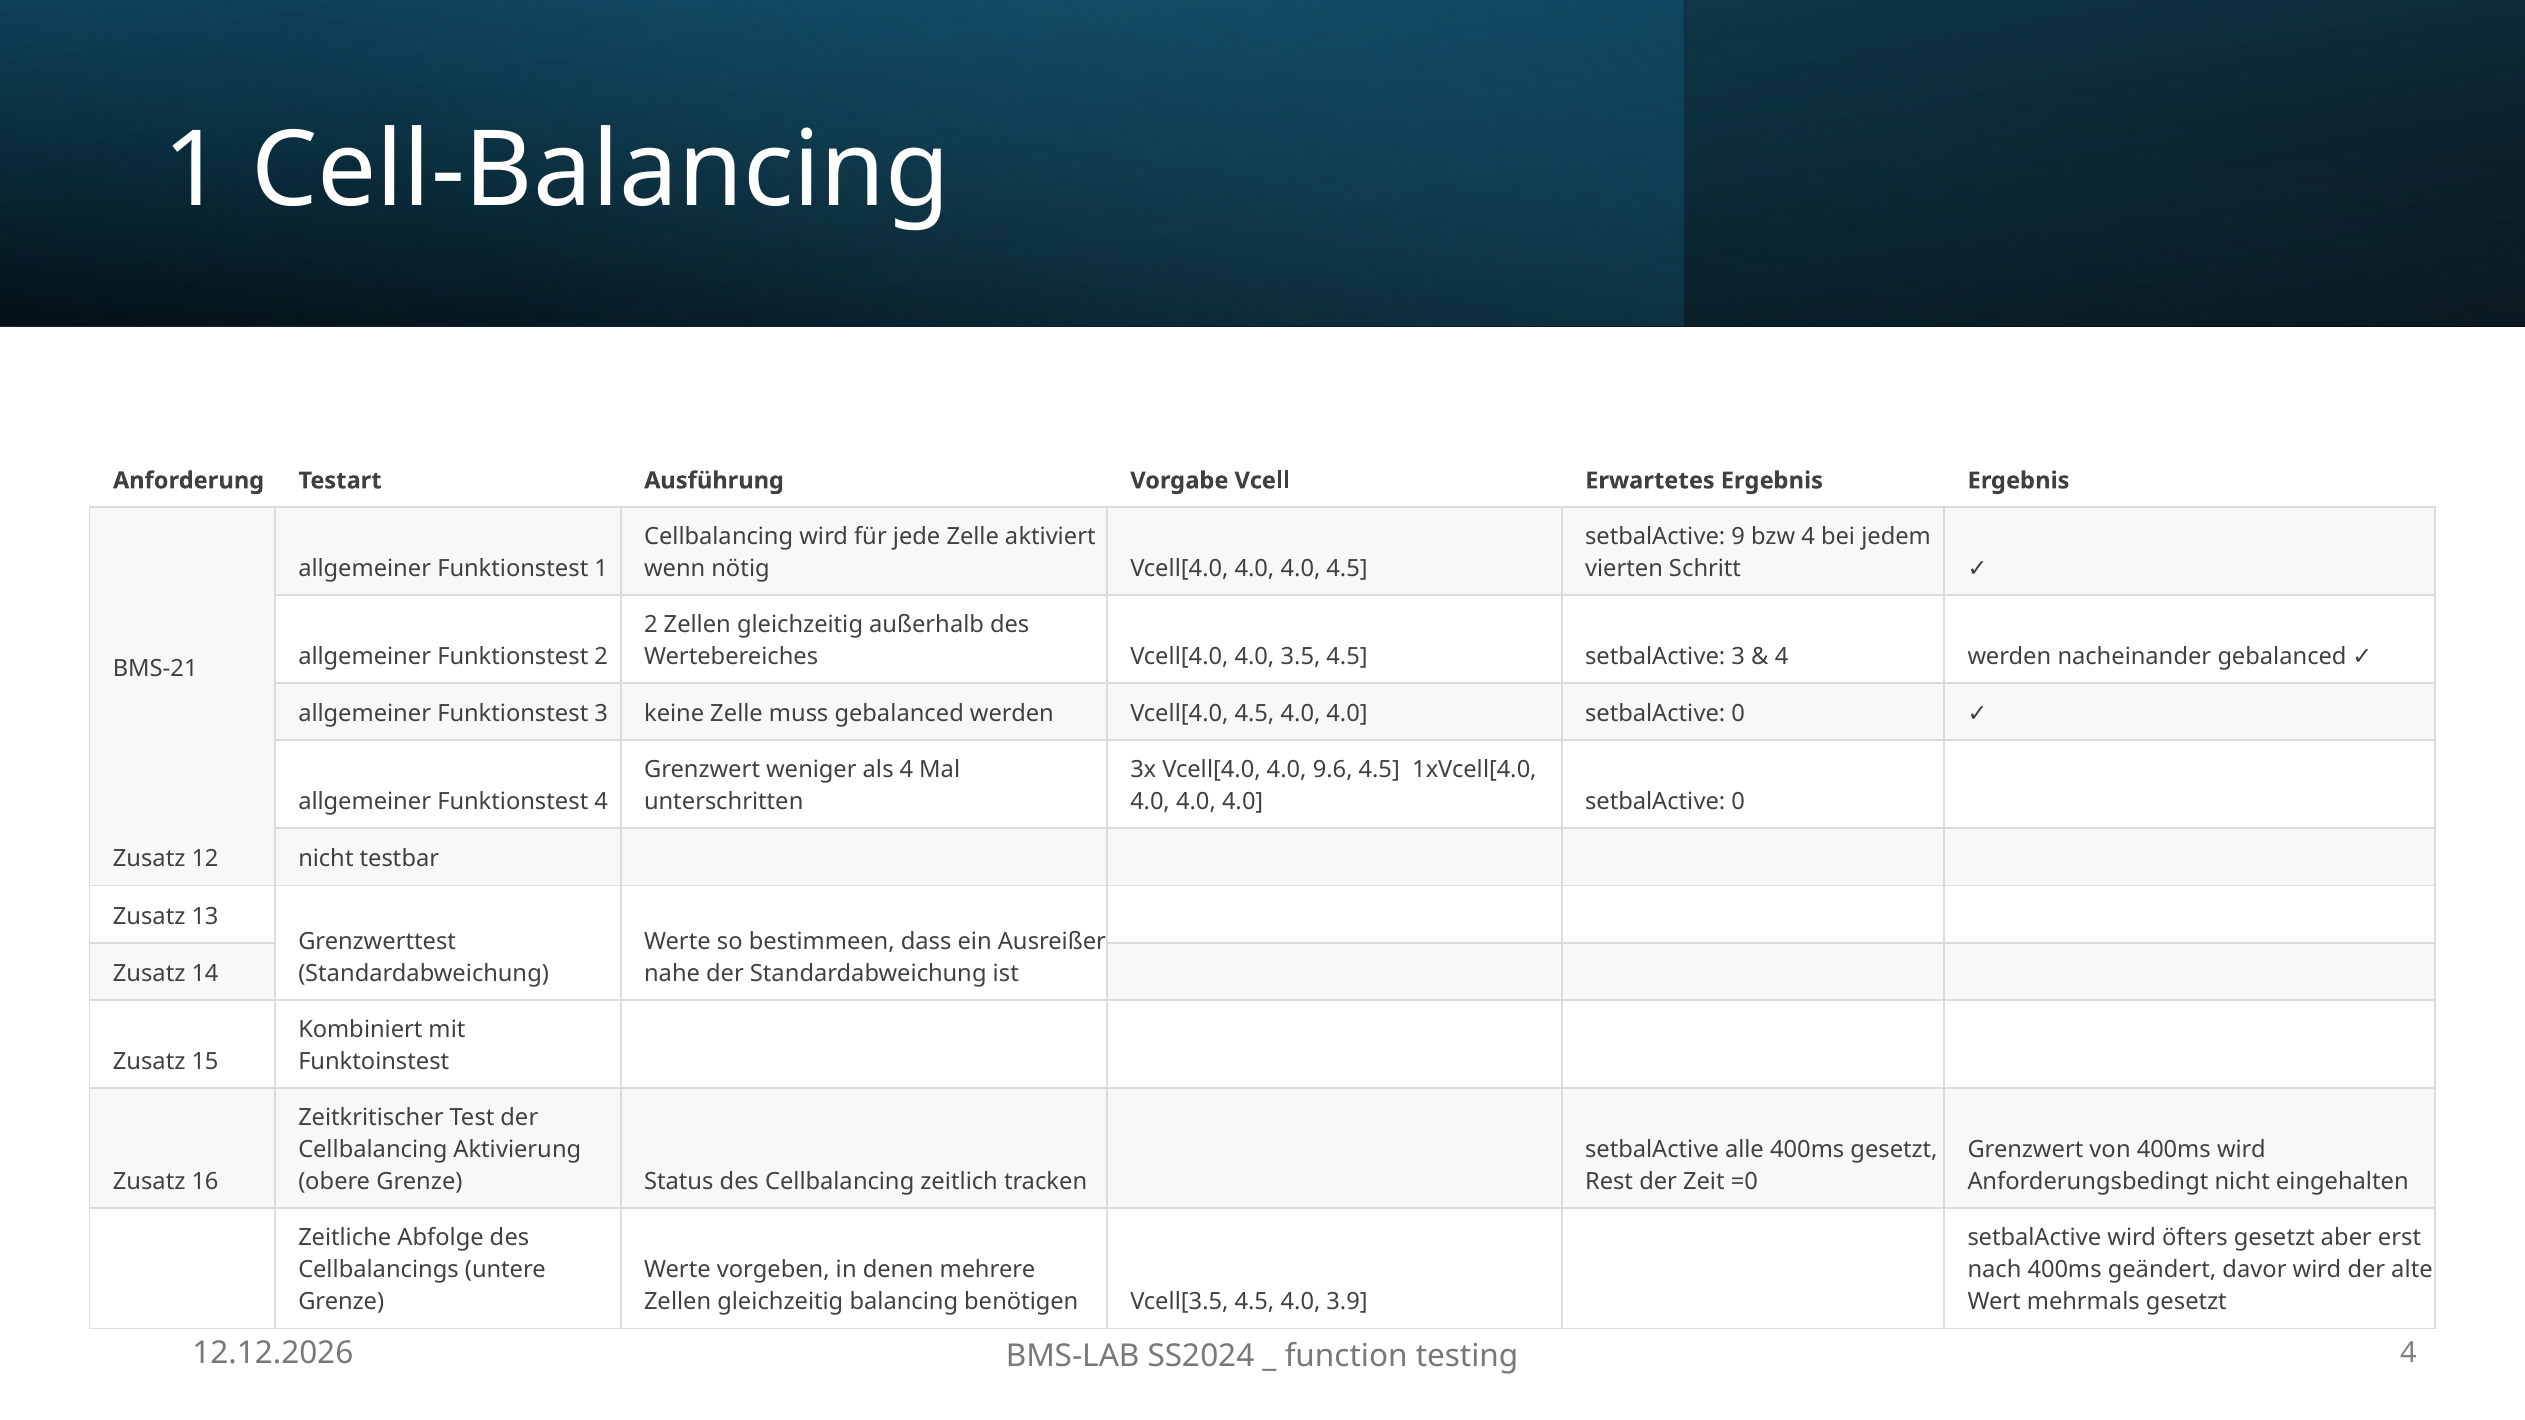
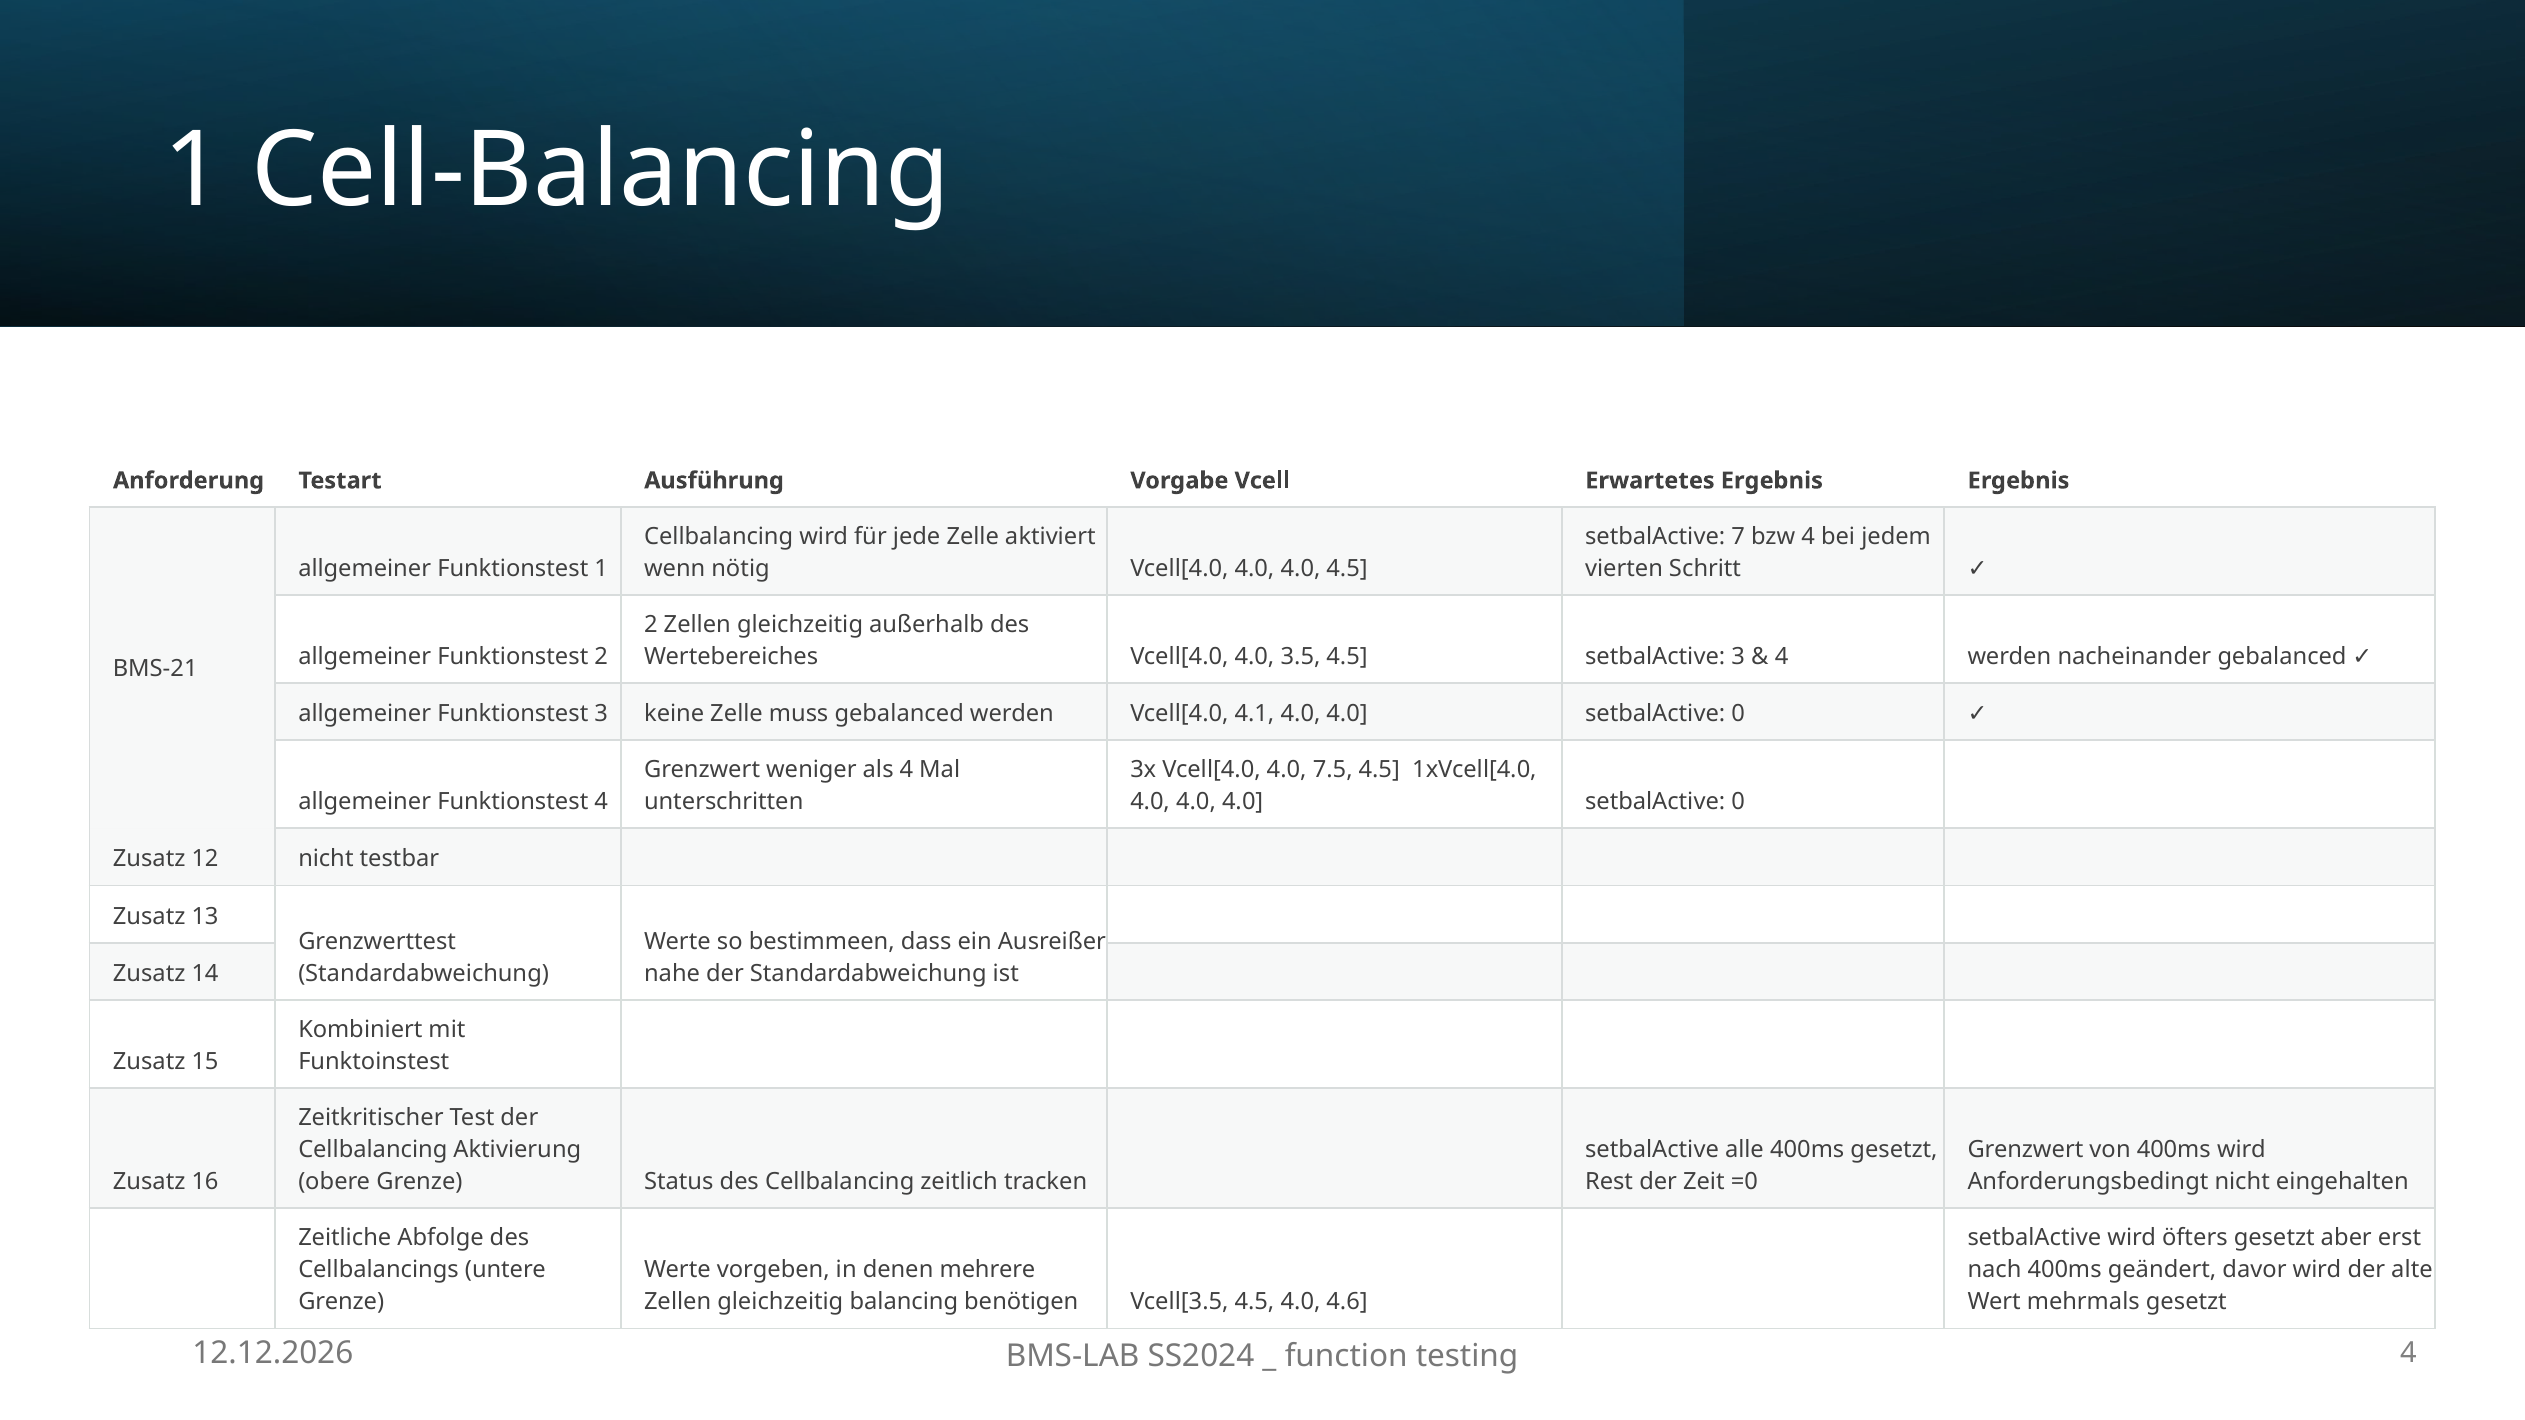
9: 9 -> 7 (1738, 536)
Vcell[4.0 4.5: 4.5 -> 4.1 (1254, 714)
9.6: 9.6 -> 7.5 (1333, 770)
3.9: 3.9 -> 4.6 (1347, 1302)
